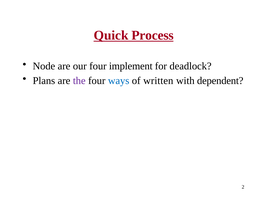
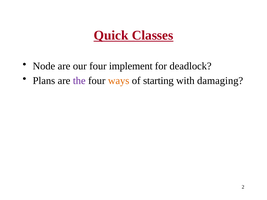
Process: Process -> Classes (153, 35)
ways colour: blue -> orange (119, 81)
written: written -> starting (158, 81)
dependent: dependent -> damaging (220, 81)
